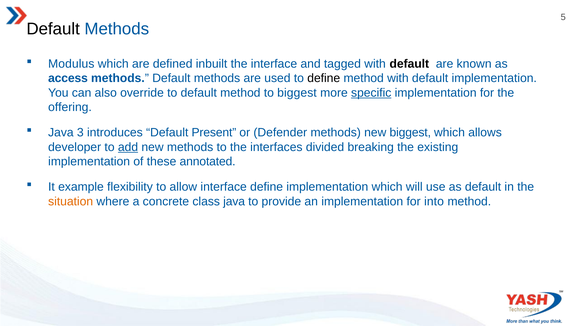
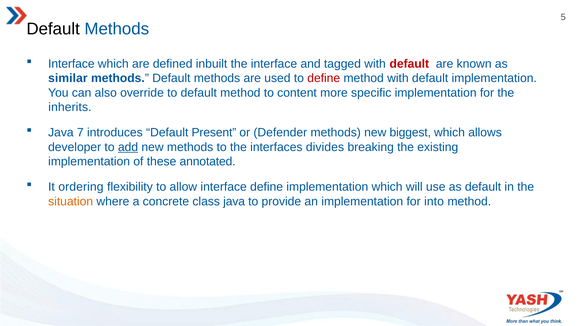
Modulus: Modulus -> Interface (71, 64)
default colour: black -> red (409, 64)
access: access -> similar (68, 78)
define colour: black -> red (324, 78)
to biggest: biggest -> content (297, 93)
specific underline: present -> none (371, 93)
offering: offering -> inherits (70, 107)
3: 3 -> 7 (80, 132)
divided: divided -> divides (325, 147)
example: example -> ordering (81, 187)
